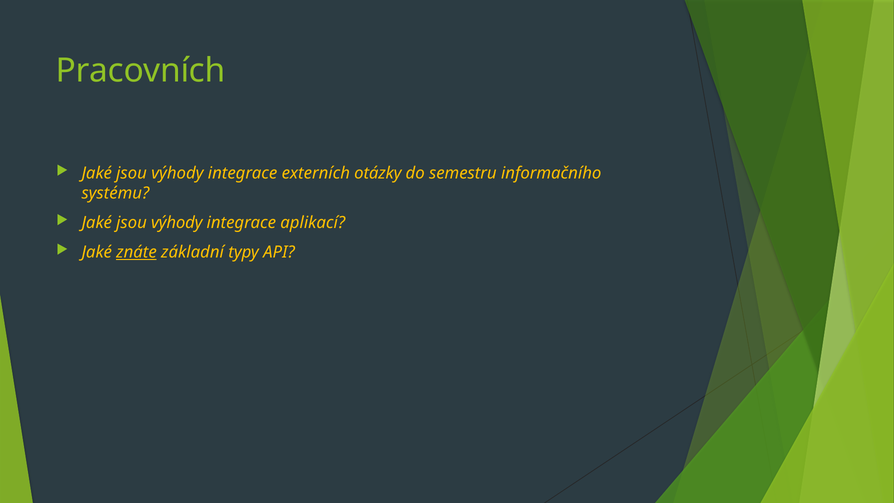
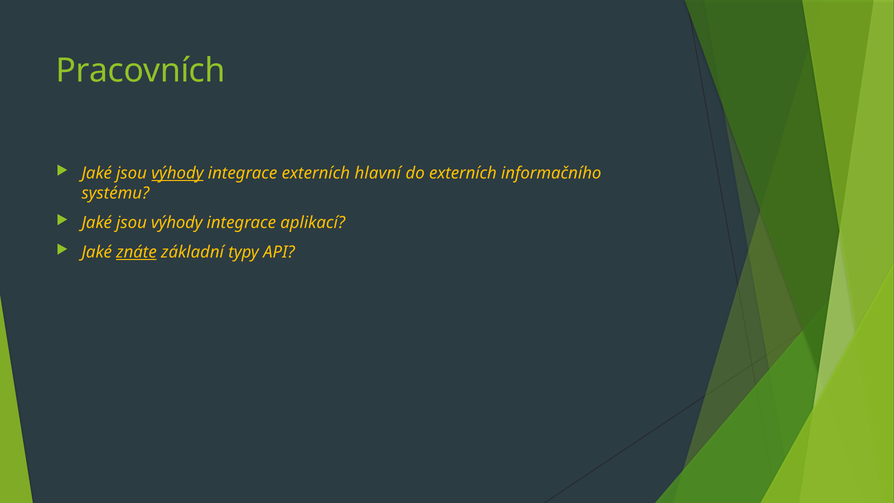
výhody underline: none -> present (177, 173)
otázky: otázky -> hlavní (378, 173)
do semestru: semestru -> externích (463, 173)
